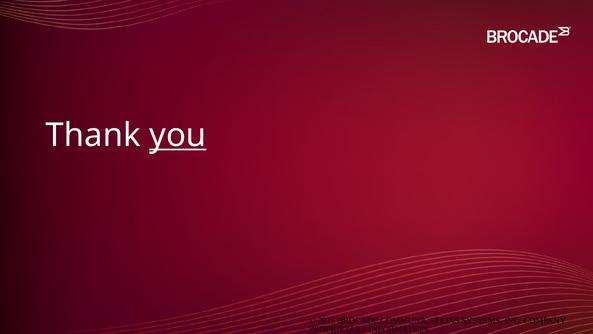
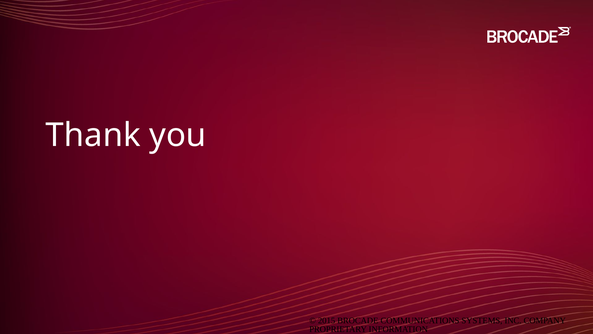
you underline: present -> none (178, 135)
